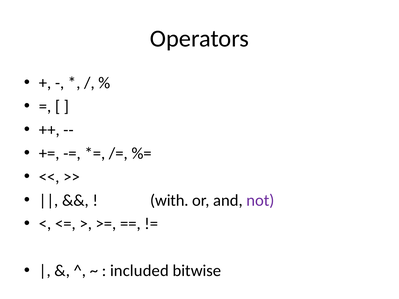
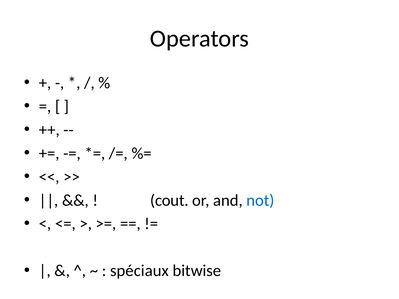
with: with -> cout (169, 200)
not colour: purple -> blue (260, 200)
included: included -> spéciaux (139, 271)
